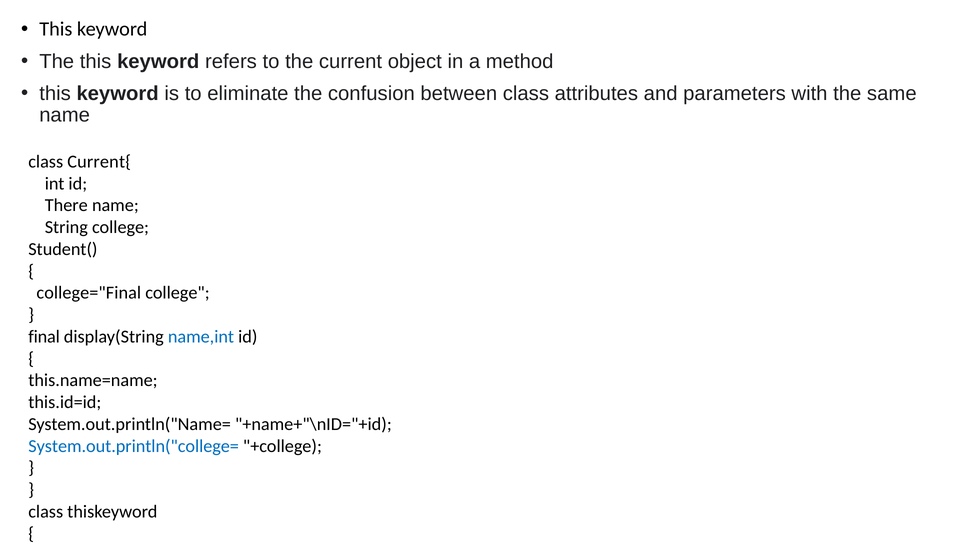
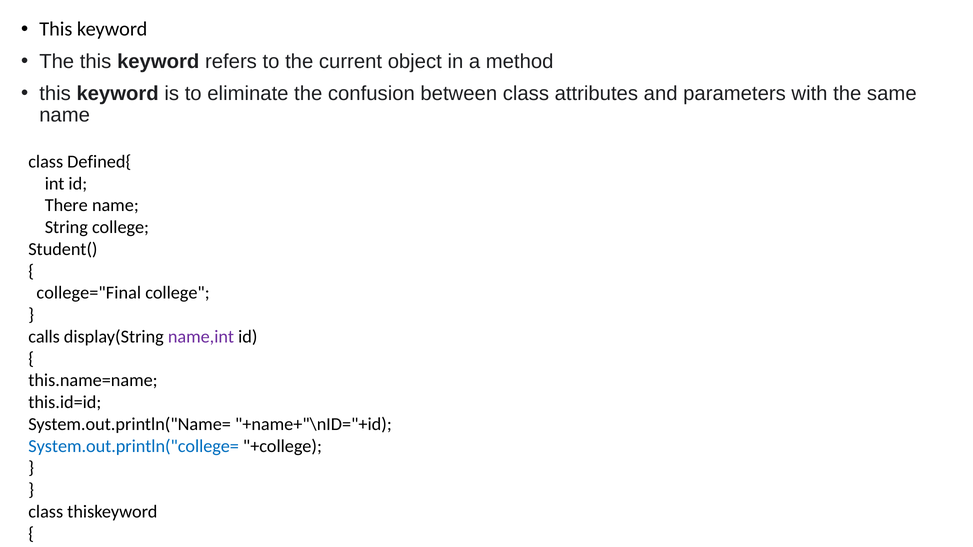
Current{: Current{ -> Defined{ (99, 162)
final: final -> calls (44, 337)
name,int colour: blue -> purple (201, 337)
